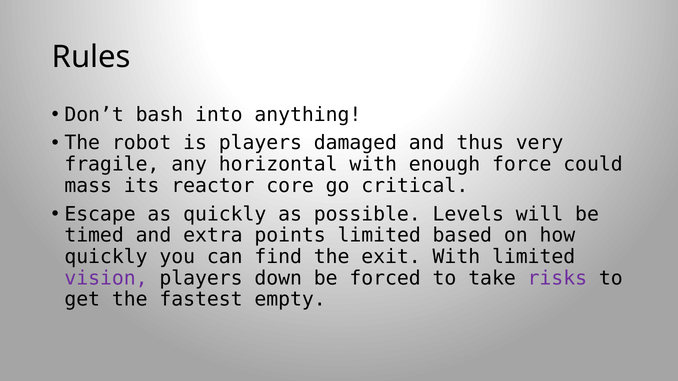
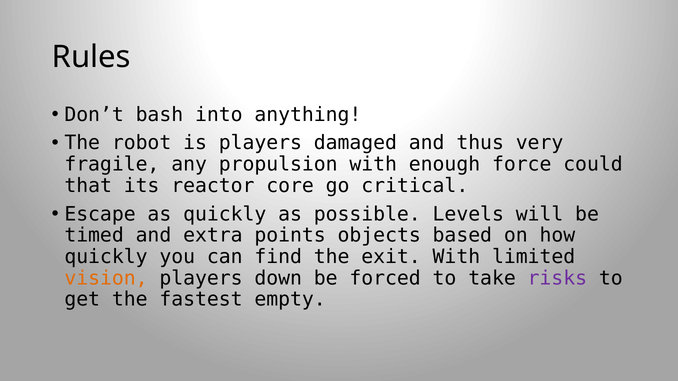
horizontal: horizontal -> propulsion (278, 164)
mass: mass -> that (88, 186)
points limited: limited -> objects (379, 236)
vision colour: purple -> orange (106, 278)
